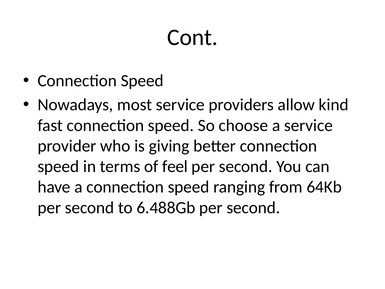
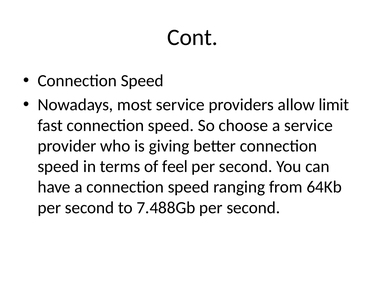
kind: kind -> limit (334, 105)
6.488Gb: 6.488Gb -> 7.488Gb (166, 207)
